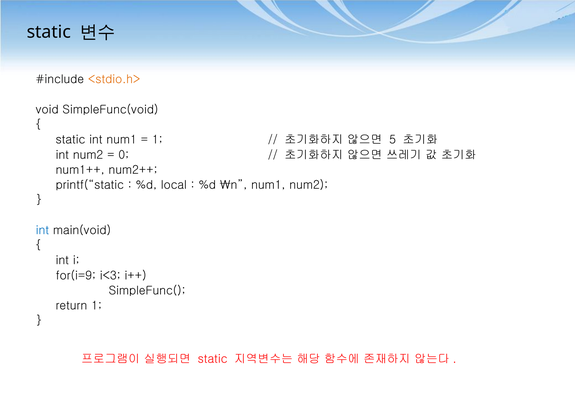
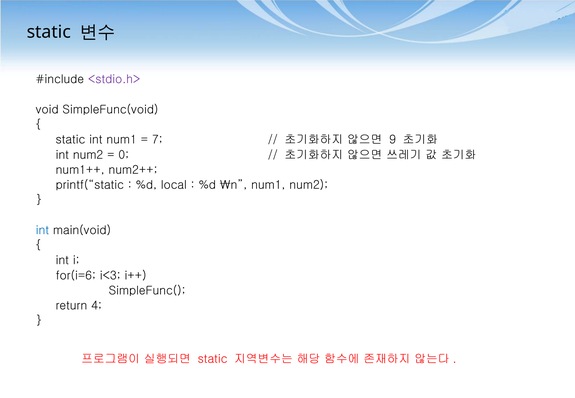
<stdio.h> colour: orange -> purple (114, 79)
1: 1 -> 7 (157, 140)
5: 5 -> 9 (393, 140)
for(i=9: for(i=9 -> for(i=6 (76, 276)
return 1: 1 -> 4 (97, 306)
